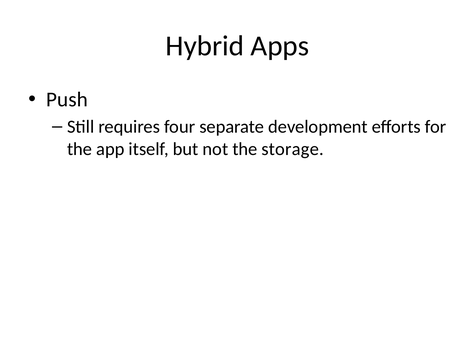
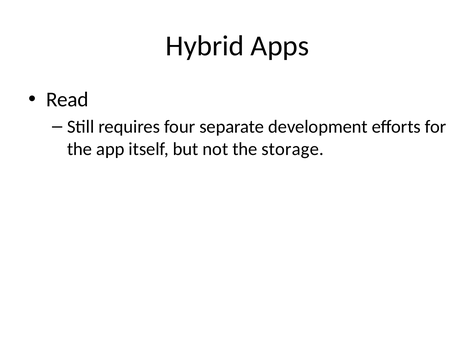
Push: Push -> Read (67, 100)
